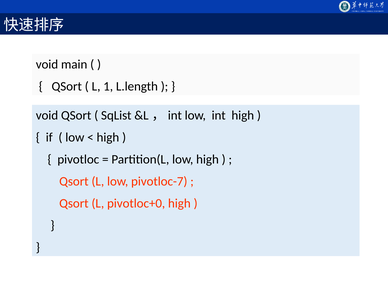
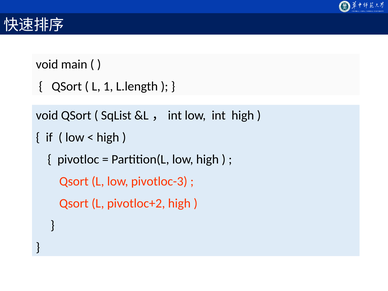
pivotloc-7: pivotloc-7 -> pivotloc-3 (159, 181)
pivotloc+0: pivotloc+0 -> pivotloc+2 (136, 203)
